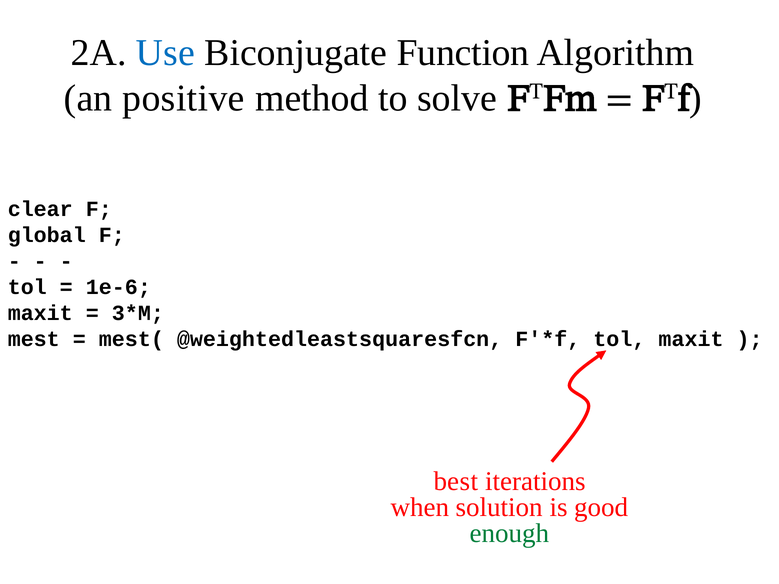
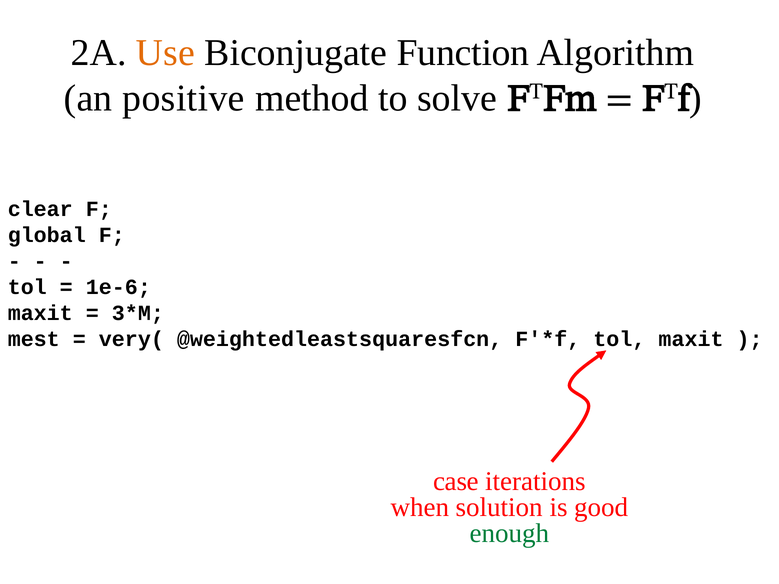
Use colour: blue -> orange (165, 53)
mest(: mest( -> very( (131, 339)
best: best -> case (456, 482)
